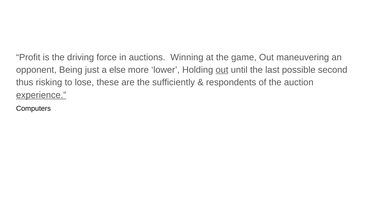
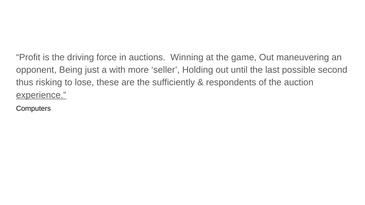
else: else -> with (117, 70)
lower: lower -> seller (166, 70)
out underline: present -> none (222, 70)
